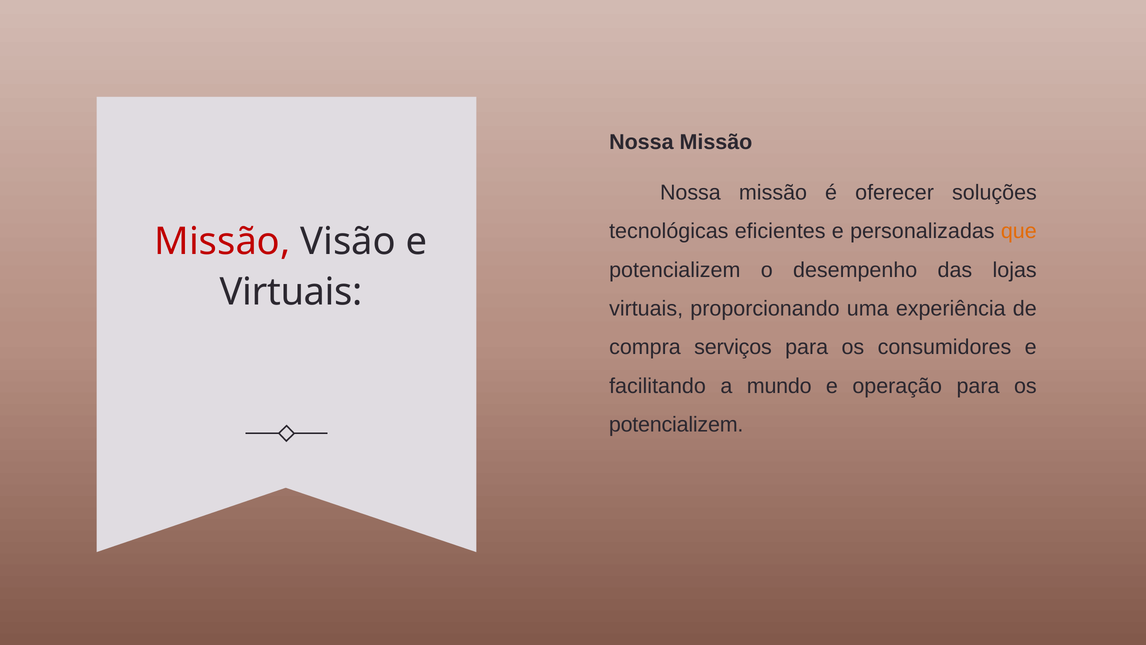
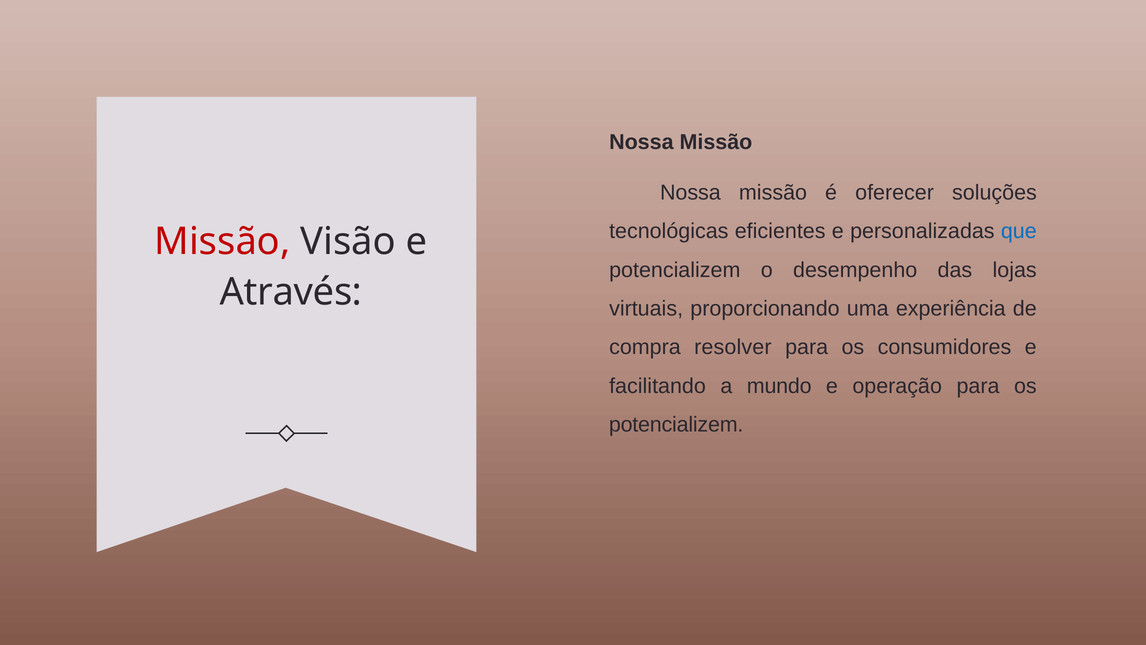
que colour: orange -> blue (1019, 231)
Virtuais: Virtuais -> Através (291, 292)
serviços: serviços -> resolver (733, 347)
